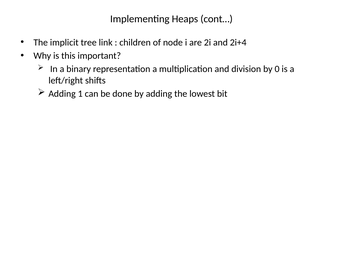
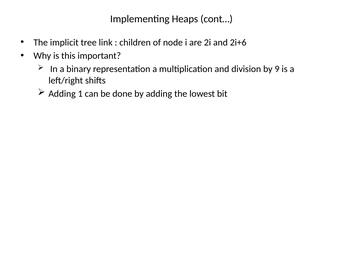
2i+4: 2i+4 -> 2i+6 (238, 42)
0: 0 -> 9 (277, 69)
